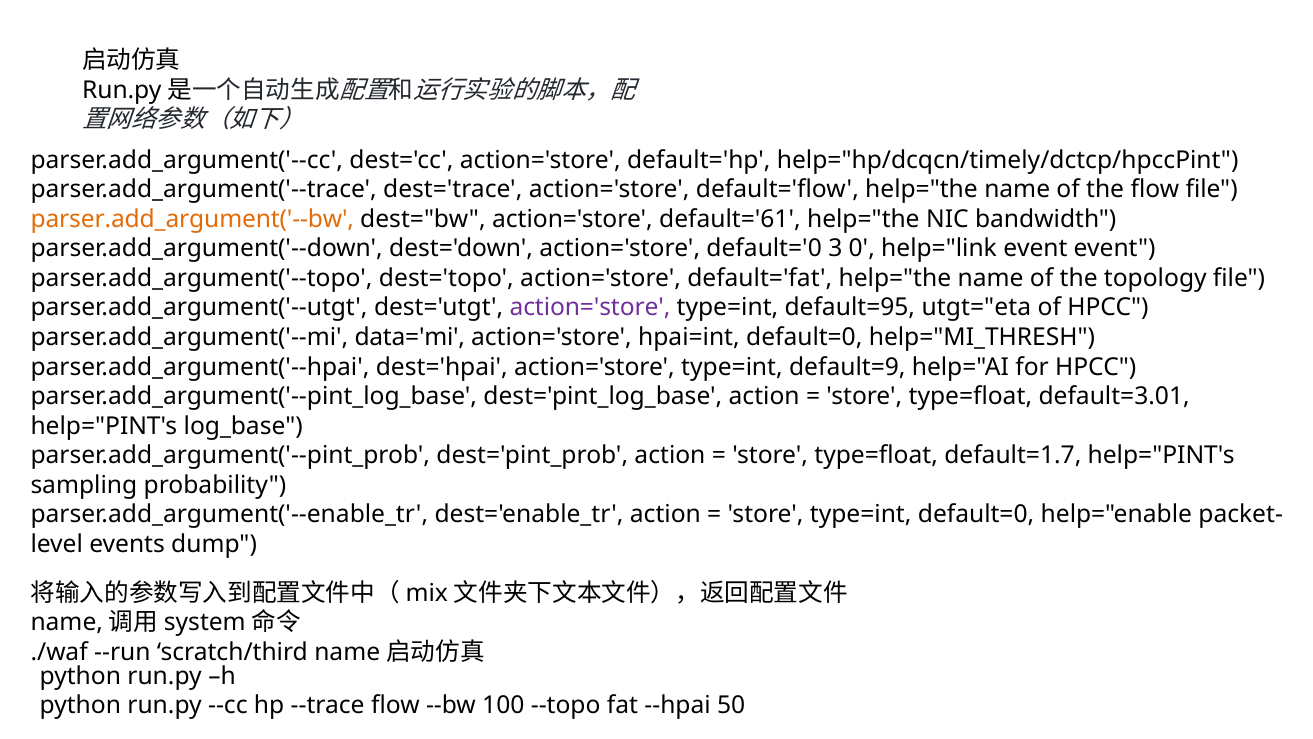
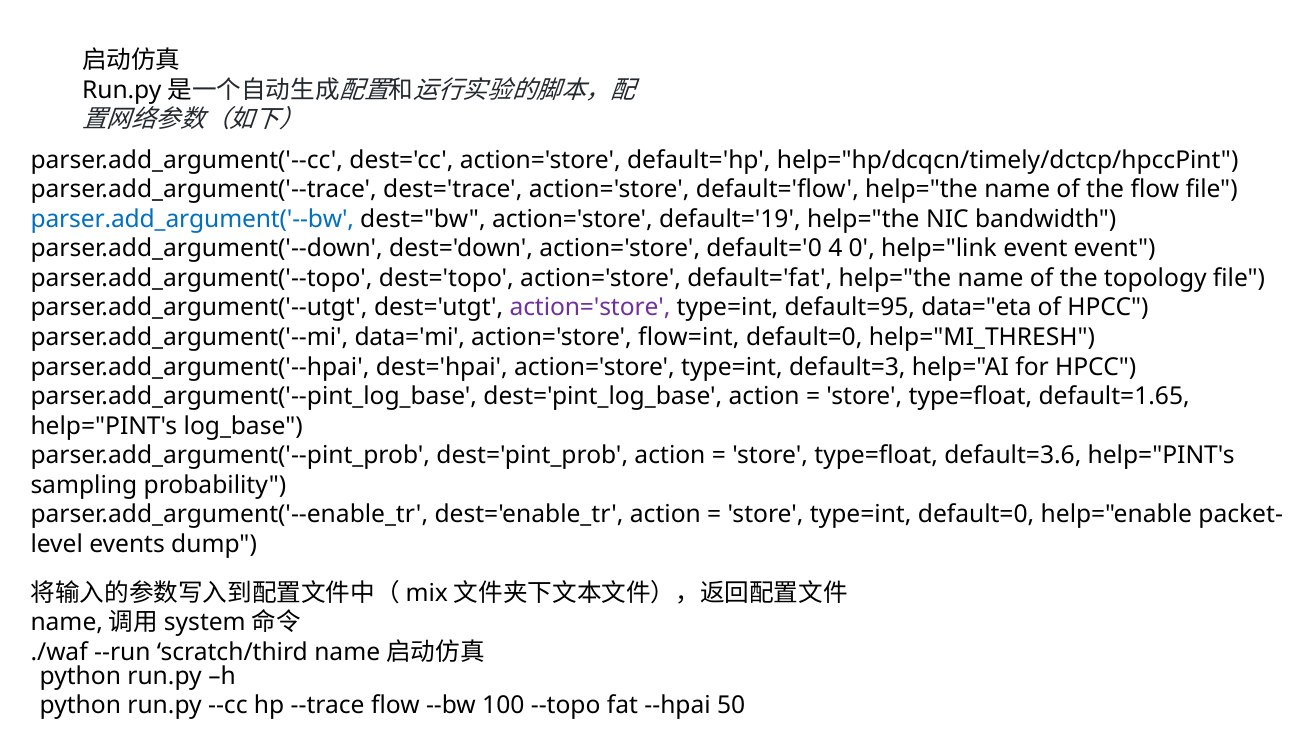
parser.add_argument('--bw colour: orange -> blue (192, 219)
default='61: default='61 -> default='19 (730, 219)
3: 3 -> 4 (835, 248)
utgt="eta: utgt="eta -> data="eta (976, 308)
hpai=int: hpai=int -> flow=int (689, 337)
default=9: default=9 -> default=3 (847, 367)
default=3.01: default=3.01 -> default=1.65 (1114, 396)
default=1.7: default=1.7 -> default=3.6 (1013, 455)
